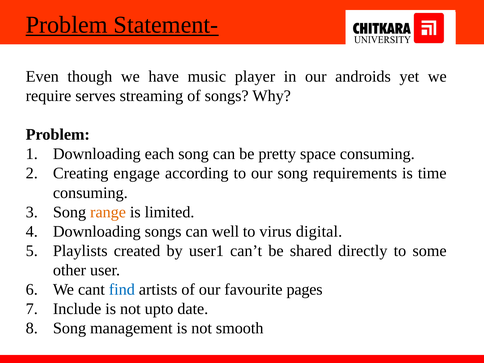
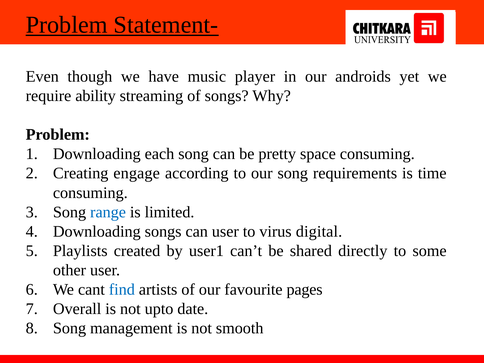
serves: serves -> ability (96, 96)
range colour: orange -> blue (108, 212)
can well: well -> user (225, 231)
Include: Include -> Overall (77, 309)
